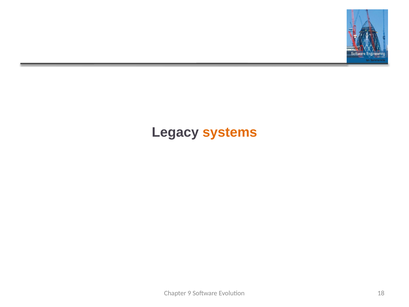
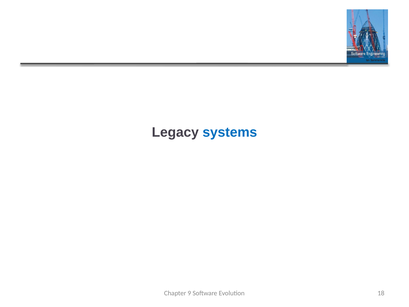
systems colour: orange -> blue (230, 132)
